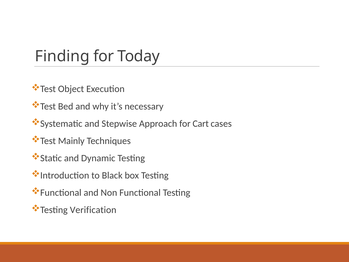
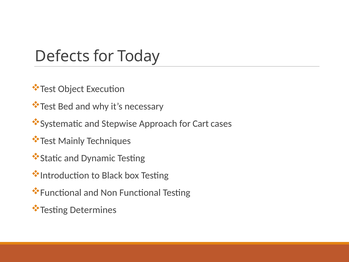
Finding: Finding -> Defects (62, 56)
Verification: Verification -> Determines (93, 210)
